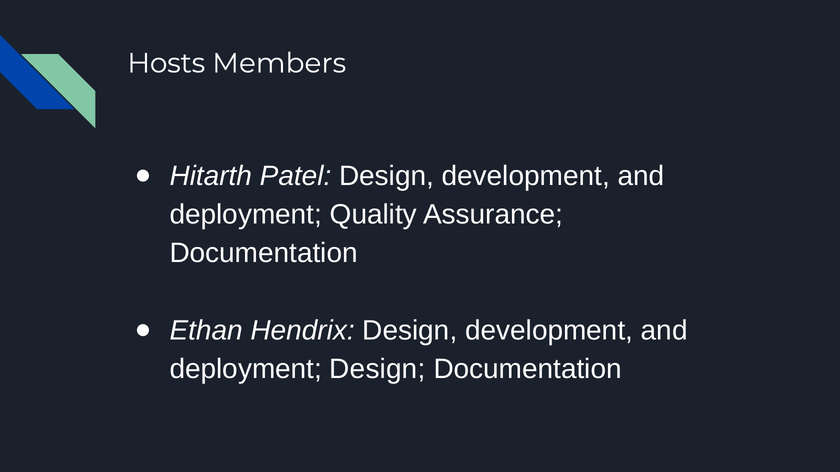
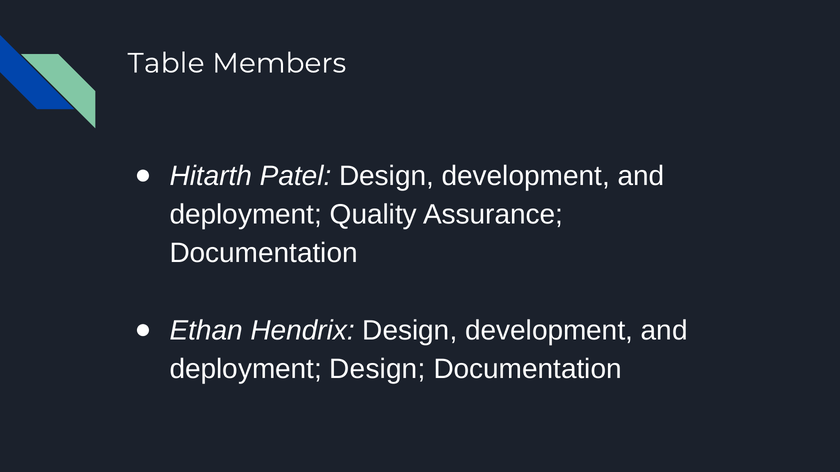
Hosts: Hosts -> Table (166, 63)
